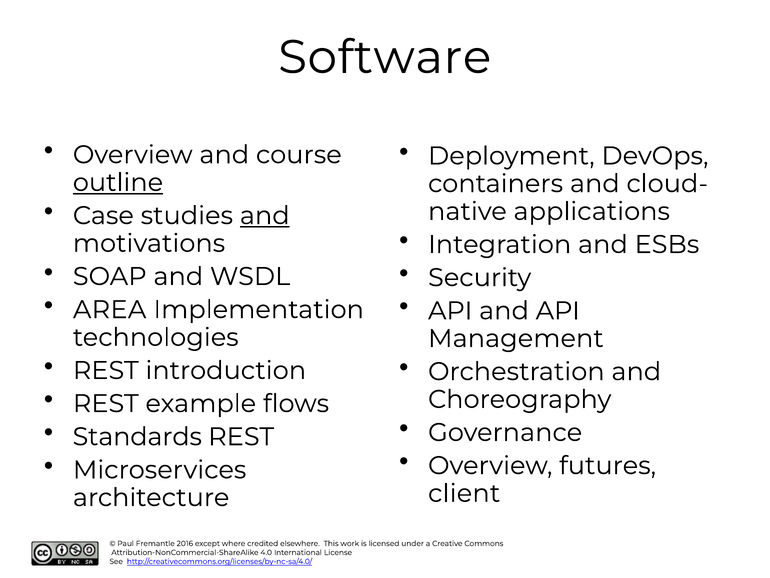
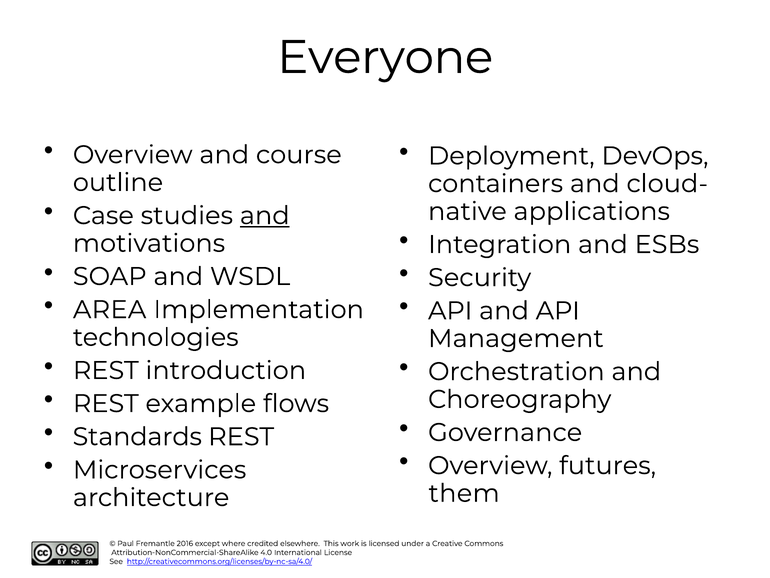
Software: Software -> Everyone (385, 57)
outline underline: present -> none (118, 182)
client: client -> them (464, 493)
